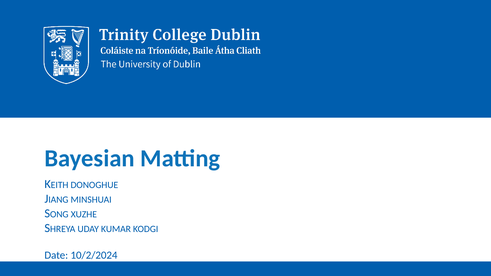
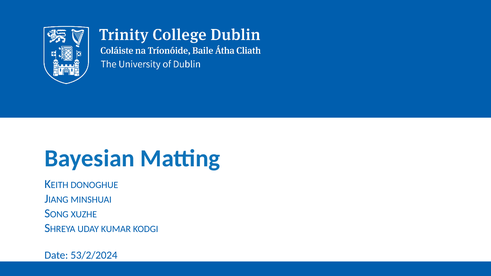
10/2/2024: 10/2/2024 -> 53/2/2024 (94, 255)
